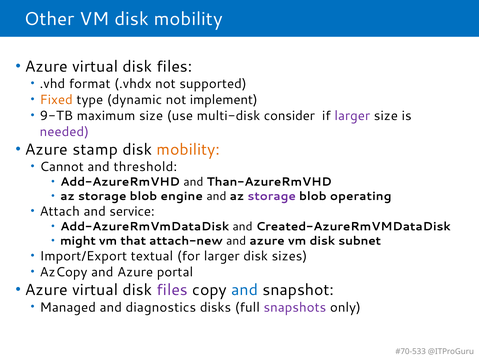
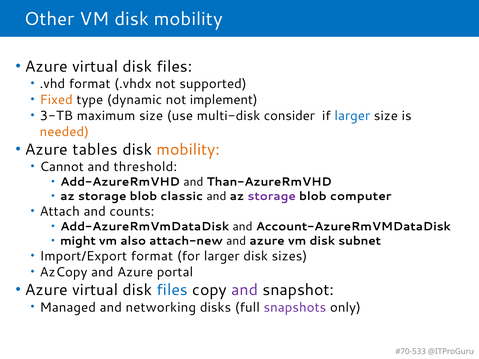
9-TB: 9-TB -> 3-TB (56, 116)
larger colour: purple -> blue (352, 116)
needed colour: purple -> orange (64, 132)
stamp: stamp -> tables (95, 150)
engine: engine -> classic (182, 196)
operating: operating -> computer (361, 196)
service: service -> counts (132, 212)
Created-AzureRmVMDataDisk: Created-AzureRmVMDataDisk -> Account-AzureRmVMDataDisk (353, 227)
that: that -> also (133, 241)
Import/Export textual: textual -> format (152, 256)
files colour: purple -> blue (172, 290)
and colour: blue -> purple (245, 290)
diagnostics: diagnostics -> networking (161, 308)
